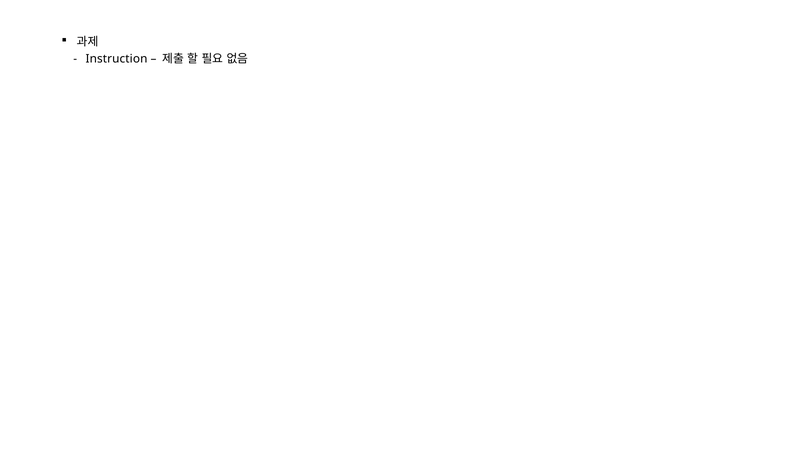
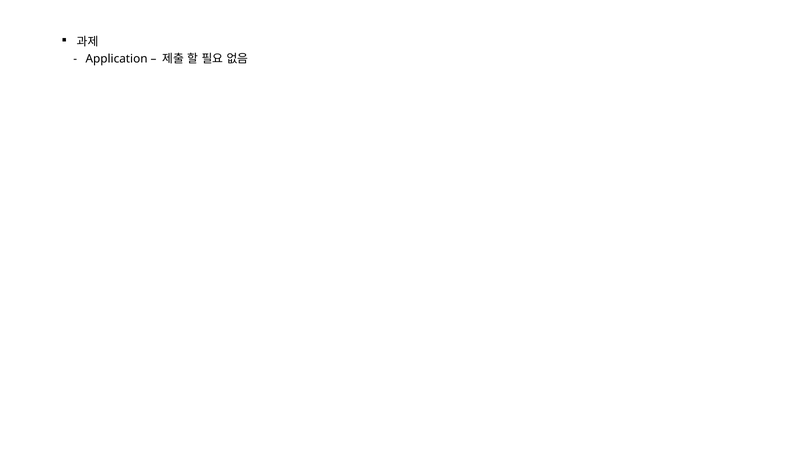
Instruction: Instruction -> Application (117, 59)
